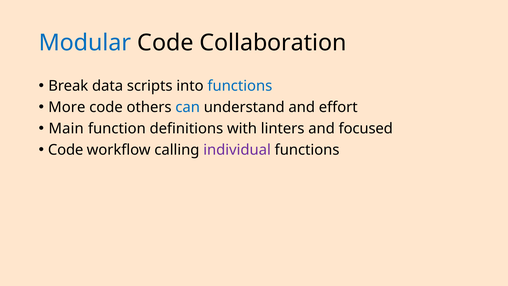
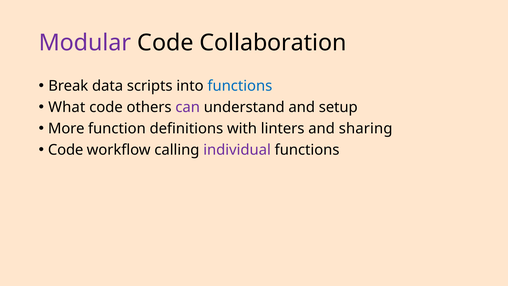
Modular colour: blue -> purple (85, 43)
More: More -> What (67, 107)
can colour: blue -> purple (188, 107)
effort: effort -> setup (338, 107)
Main: Main -> More (66, 128)
focused: focused -> sharing (366, 128)
